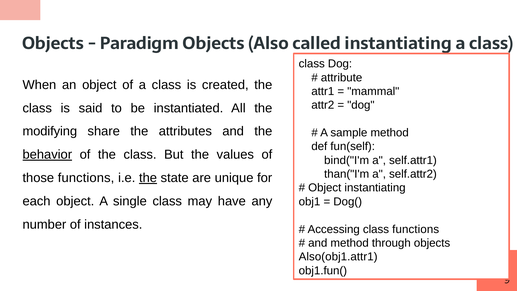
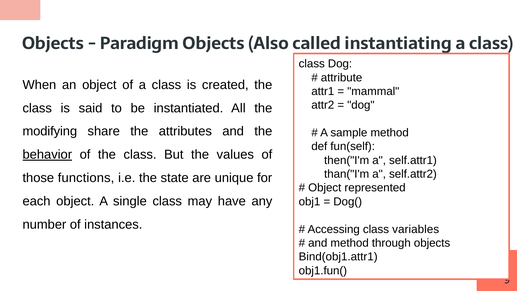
bind("I'm: bind("I'm -> then("I'm (347, 160)
the underline: present -> none (148, 178)
Object instantiating: instantiating -> represented (375, 188)
class functions: functions -> variables (416, 229)
Also(obj1.attr1: Also(obj1.attr1 -> Bind(obj1.attr1 (338, 257)
